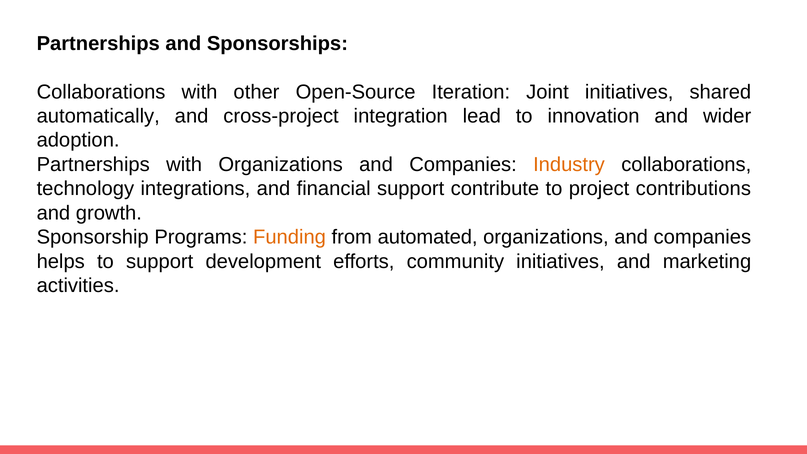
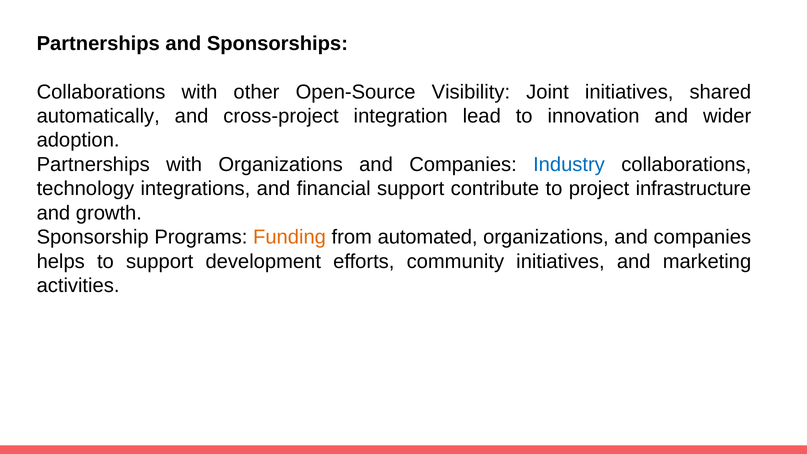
Iteration: Iteration -> Visibility (471, 92)
Industry colour: orange -> blue (569, 164)
contributions: contributions -> infrastructure (693, 189)
